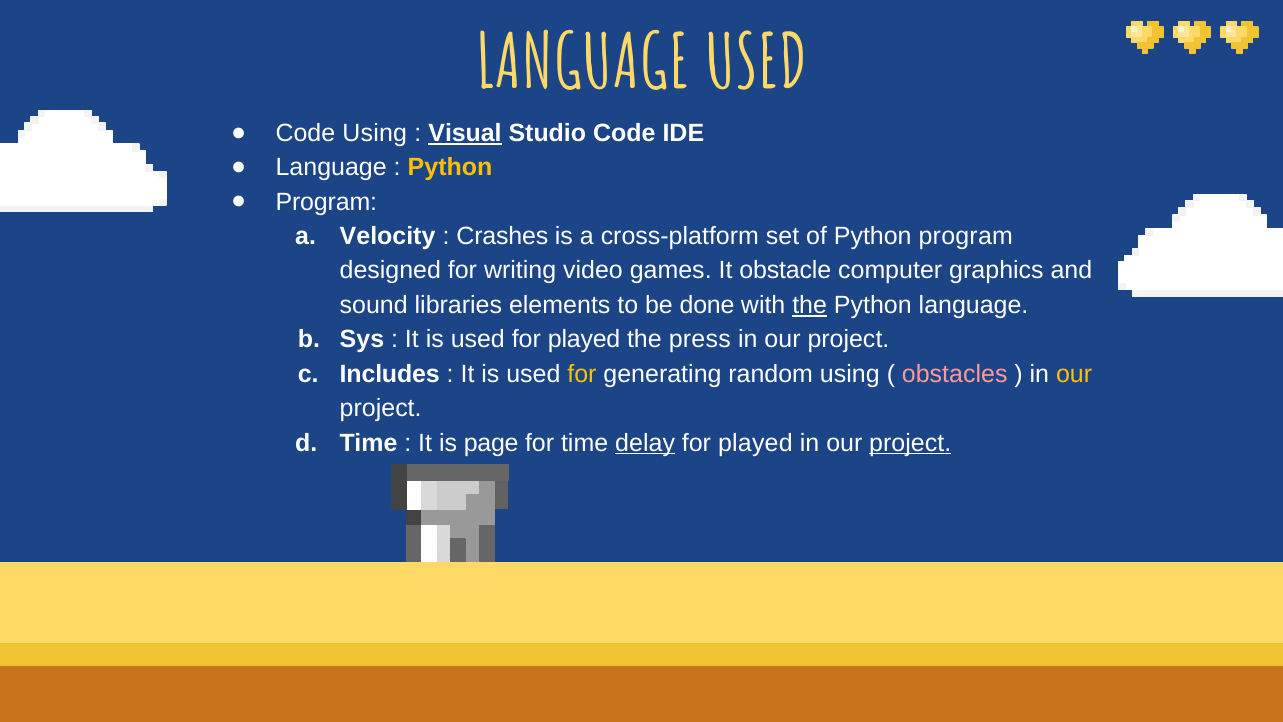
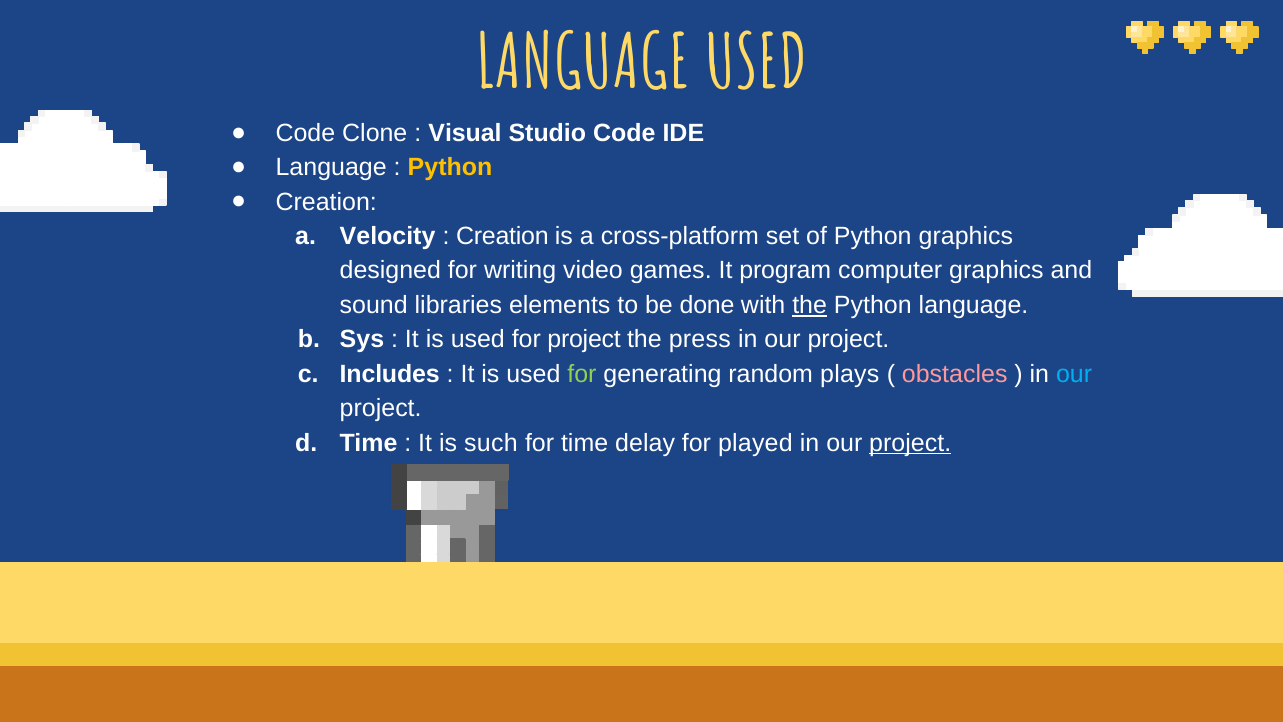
Code Using: Using -> Clone (375, 133)
Visual underline: present -> none (465, 133)
Program: Program -> Creation (326, 202)
Crashes: Crashes -> Creation (502, 236)
Python program: program -> graphics (966, 236)
obstacle: obstacle -> program (785, 271)
used for played: played -> project (584, 339)
for colour: yellow -> light green (582, 374)
random using: using -> plays (850, 374)
our colour: yellow -> light blue (1074, 374)
page: page -> such (491, 443)
delay underline: present -> none (645, 443)
